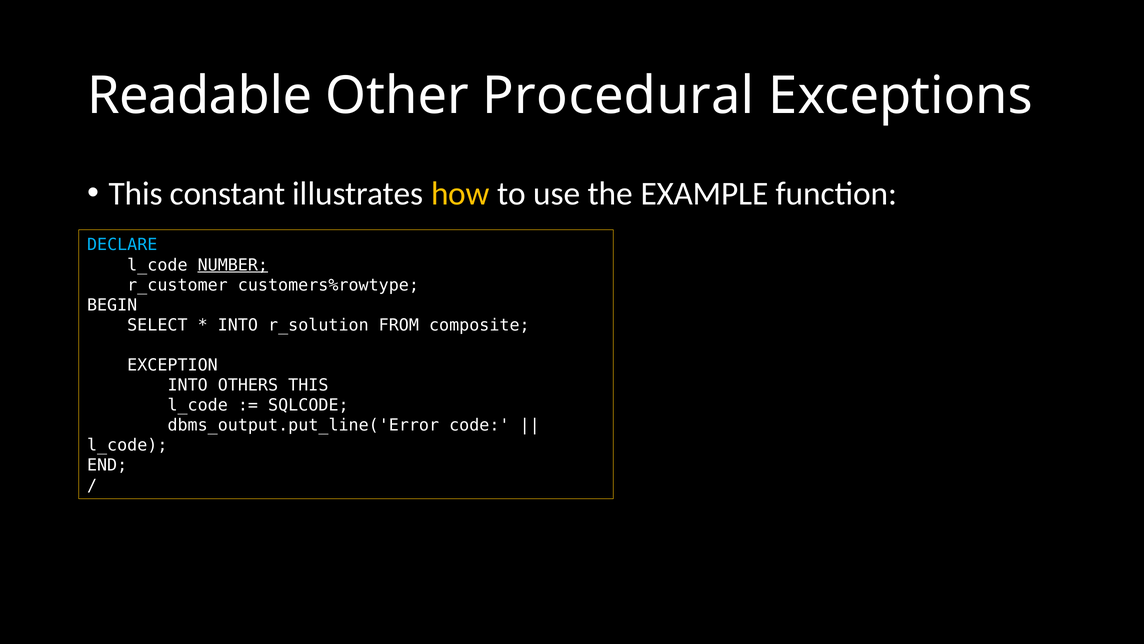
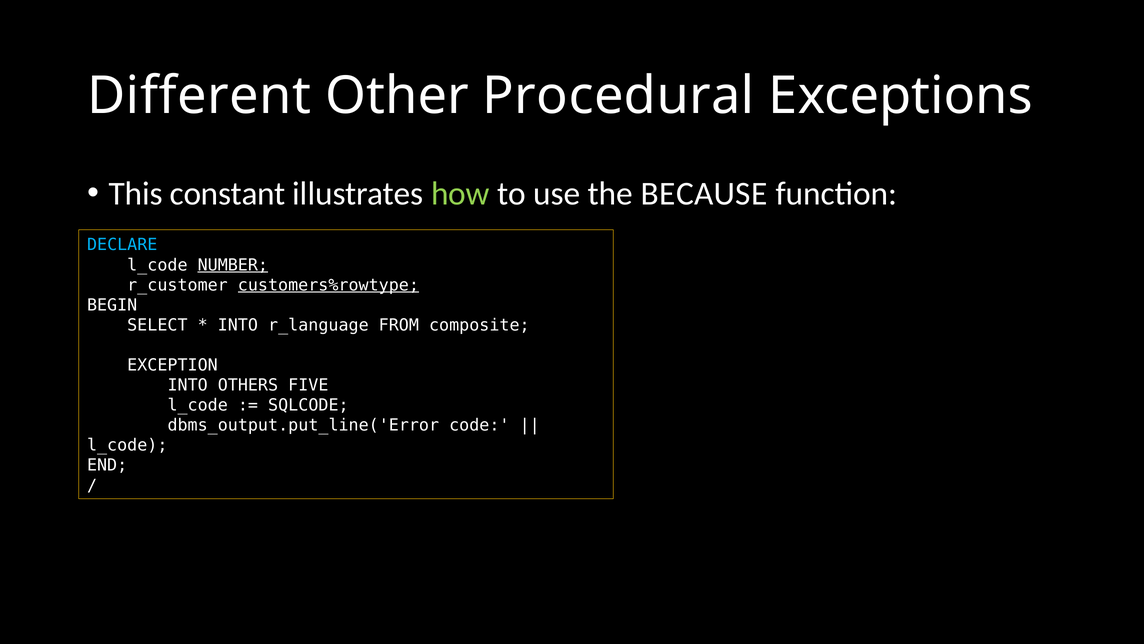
Readable: Readable -> Different (199, 96)
how colour: yellow -> light green (460, 193)
EXAMPLE: EXAMPLE -> BECAUSE (704, 193)
customers%rowtype underline: none -> present (328, 285)
r_solution: r_solution -> r_language (318, 325)
OTHERS THIS: THIS -> FIVE (308, 385)
